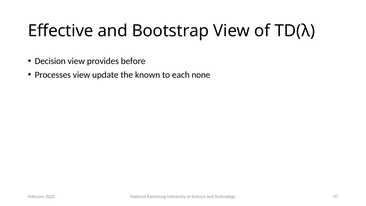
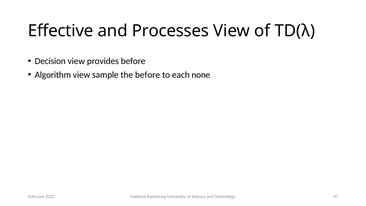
Bootstrap: Bootstrap -> Processes (170, 31)
Processes: Processes -> Algorithm (53, 75)
update: update -> sample (105, 75)
the known: known -> before (148, 75)
